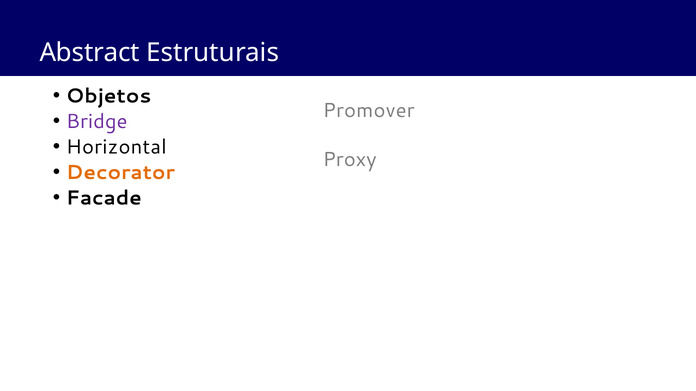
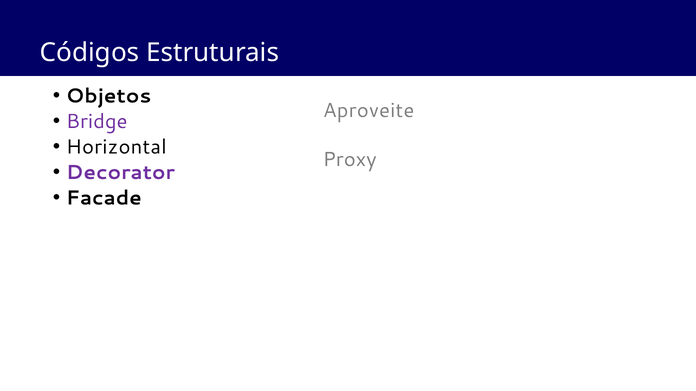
Abstract: Abstract -> Códigos (90, 53)
Promover: Promover -> Aproveite (369, 111)
Decorator colour: orange -> purple (120, 173)
